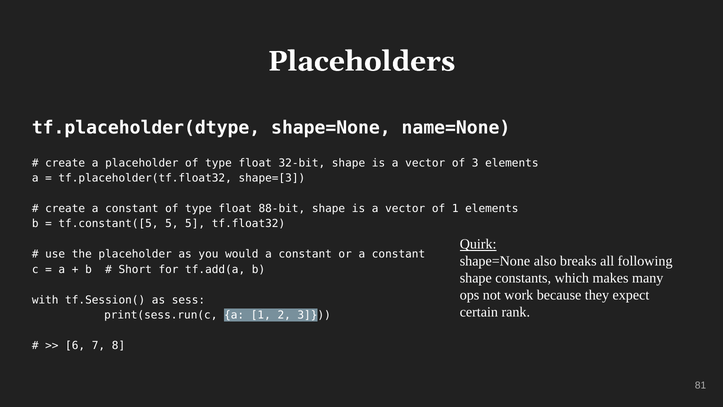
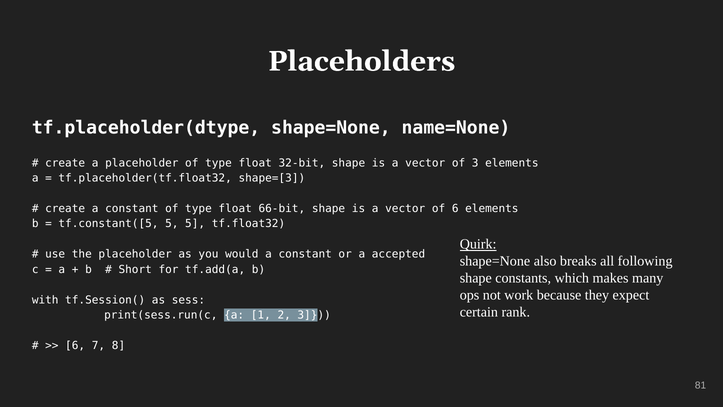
88-bit: 88-bit -> 66-bit (282, 208)
of 1: 1 -> 6 (455, 208)
or a constant: constant -> accepted (398, 254)
